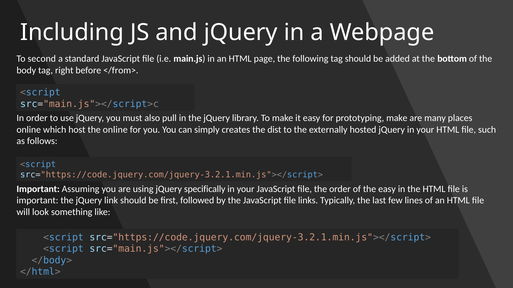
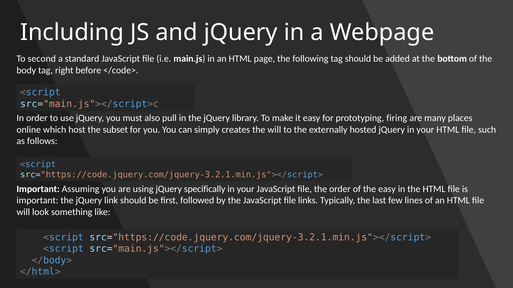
</from>: </from> -> </code> (121, 70)
prototyping make: make -> firing (397, 118)
the online: online -> subset (115, 130)
the dist: dist -> will (274, 130)
